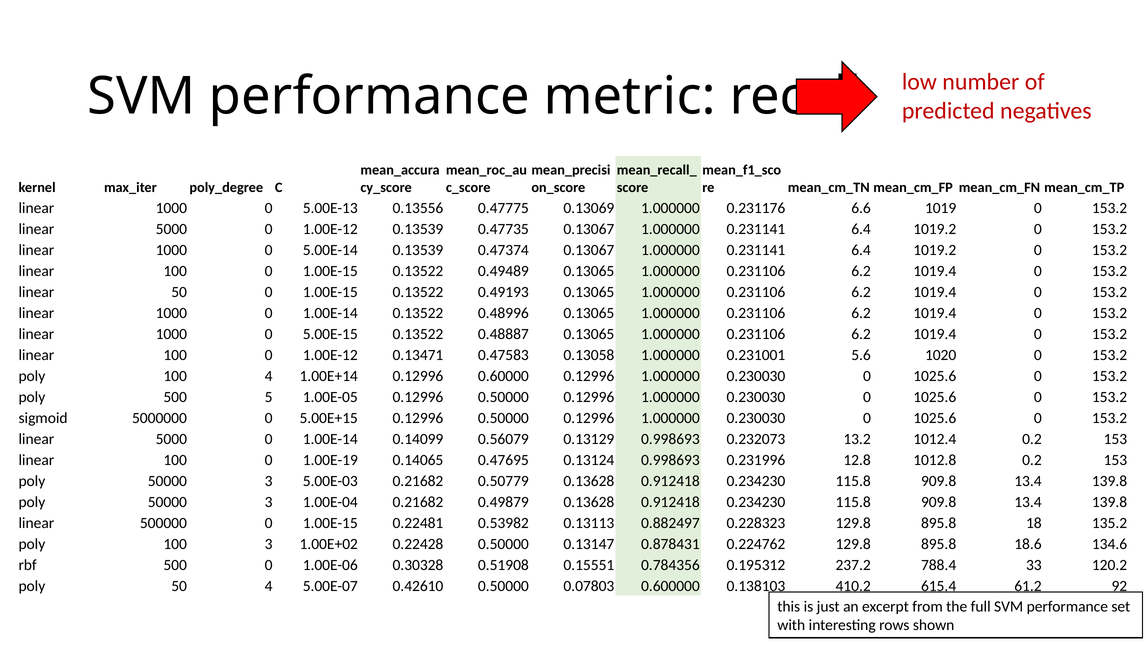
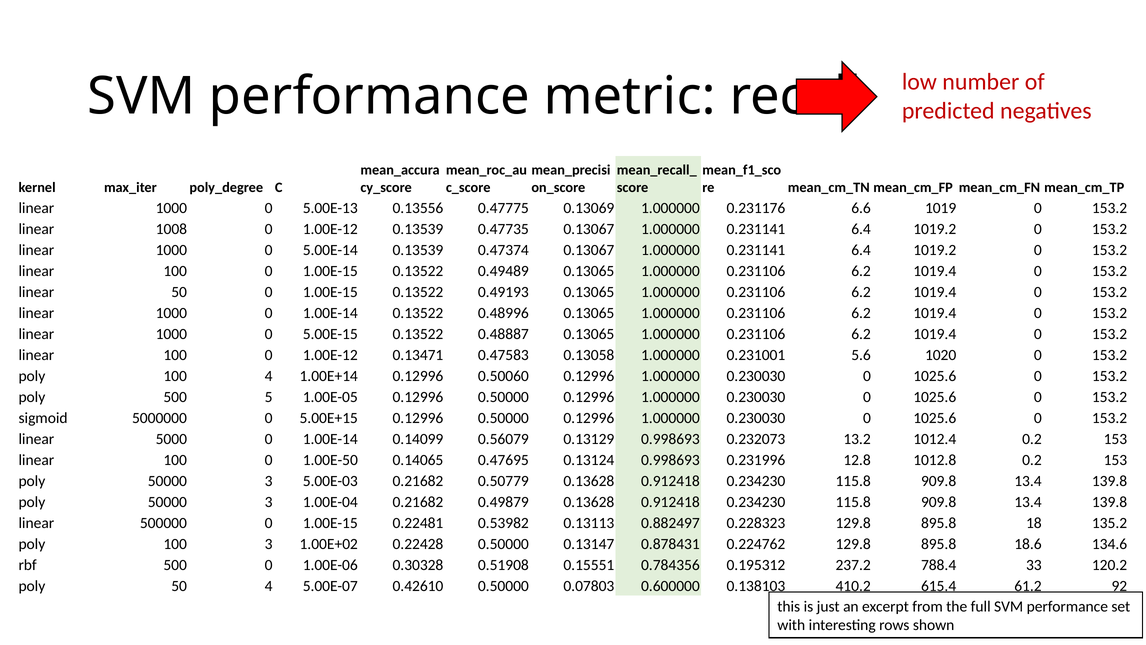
5000: 5000 -> 1008 (171, 229)
0.60000: 0.60000 -> 0.50060 (503, 376)
1.00E-19: 1.00E-19 -> 1.00E-50 (330, 460)
